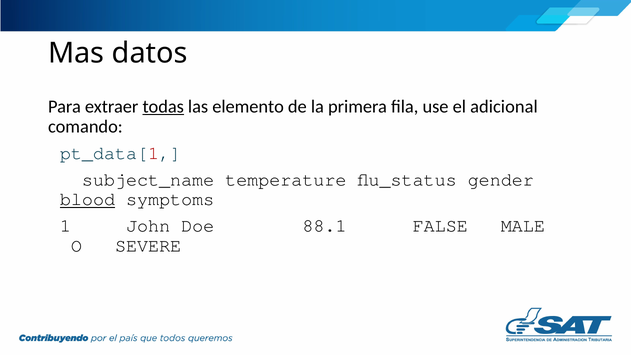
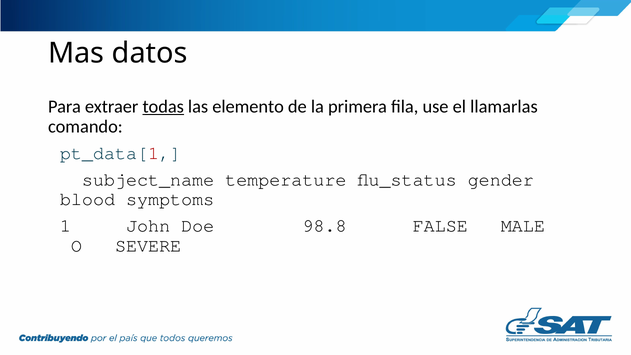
adicional: adicional -> llamarlas (504, 107)
blood underline: present -> none (88, 199)
88.1: 88.1 -> 98.8 (324, 226)
